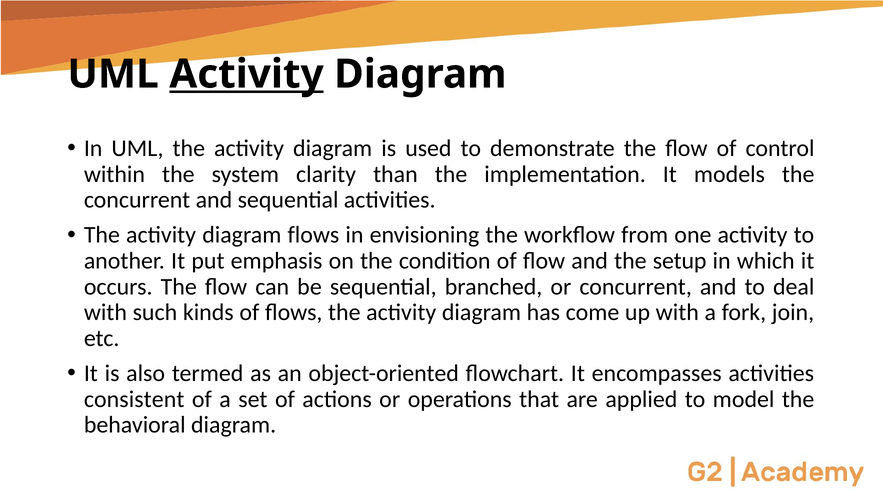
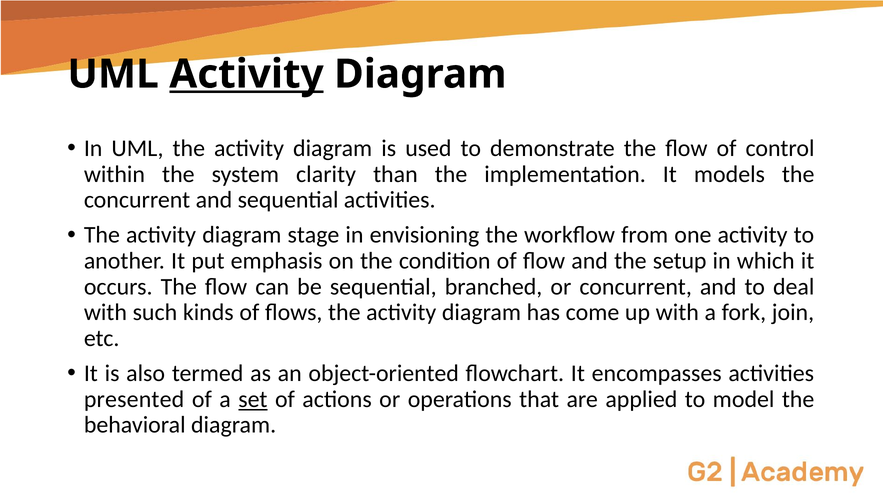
diagram flows: flows -> stage (313, 235)
consistent: consistent -> presented (134, 399)
set underline: none -> present (253, 399)
